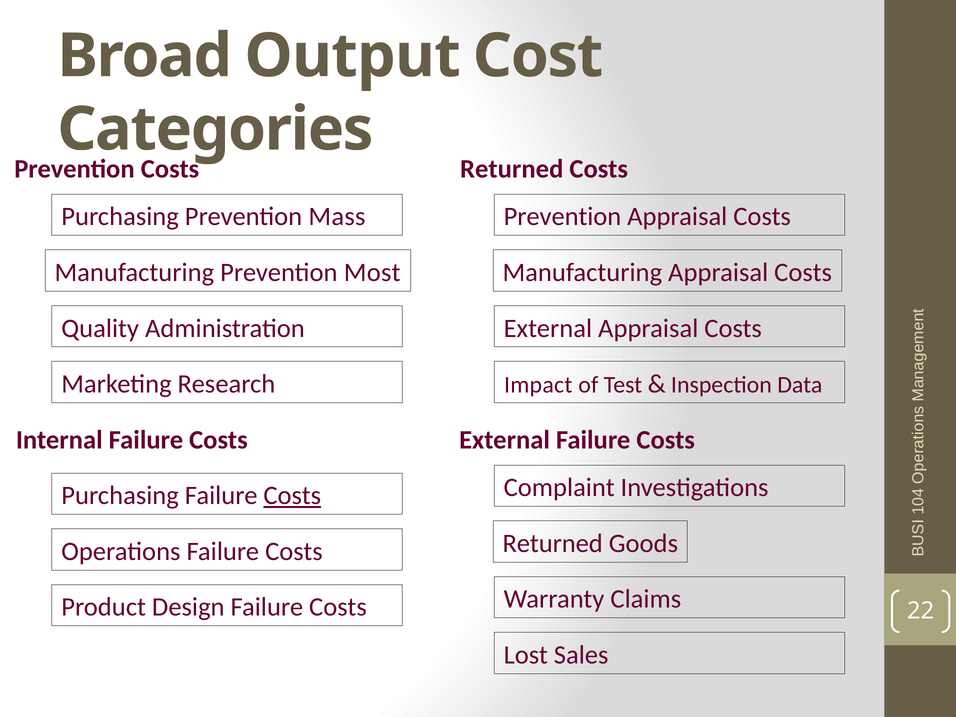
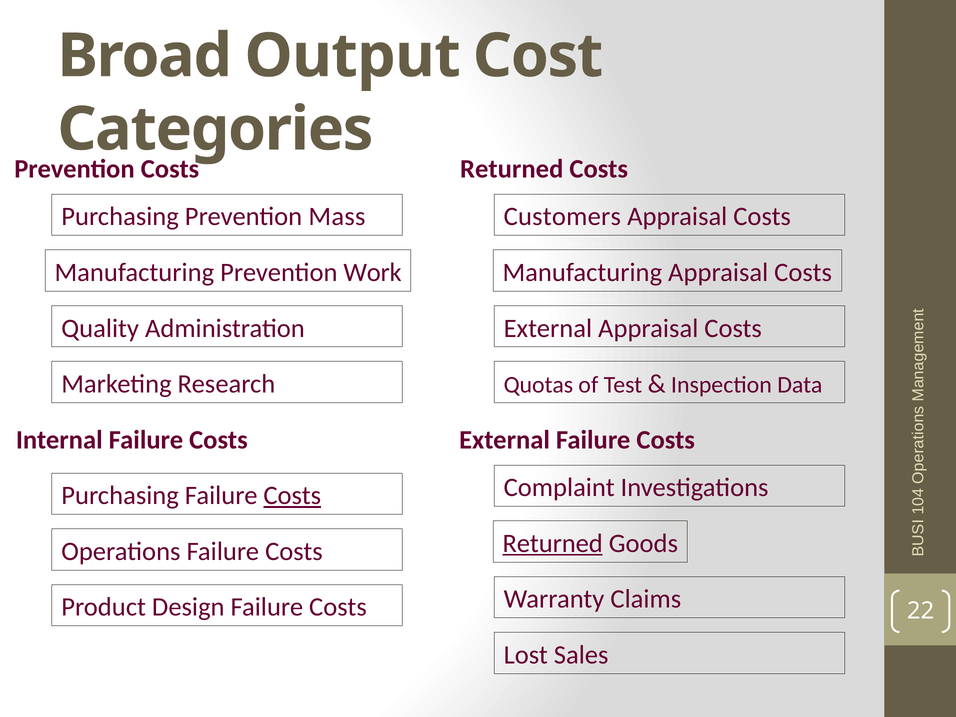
Prevention: Prevention -> Customers (562, 217)
Most: Most -> Work (373, 272)
Impact: Impact -> Quotas (538, 385)
Returned underline: none -> present (553, 543)
